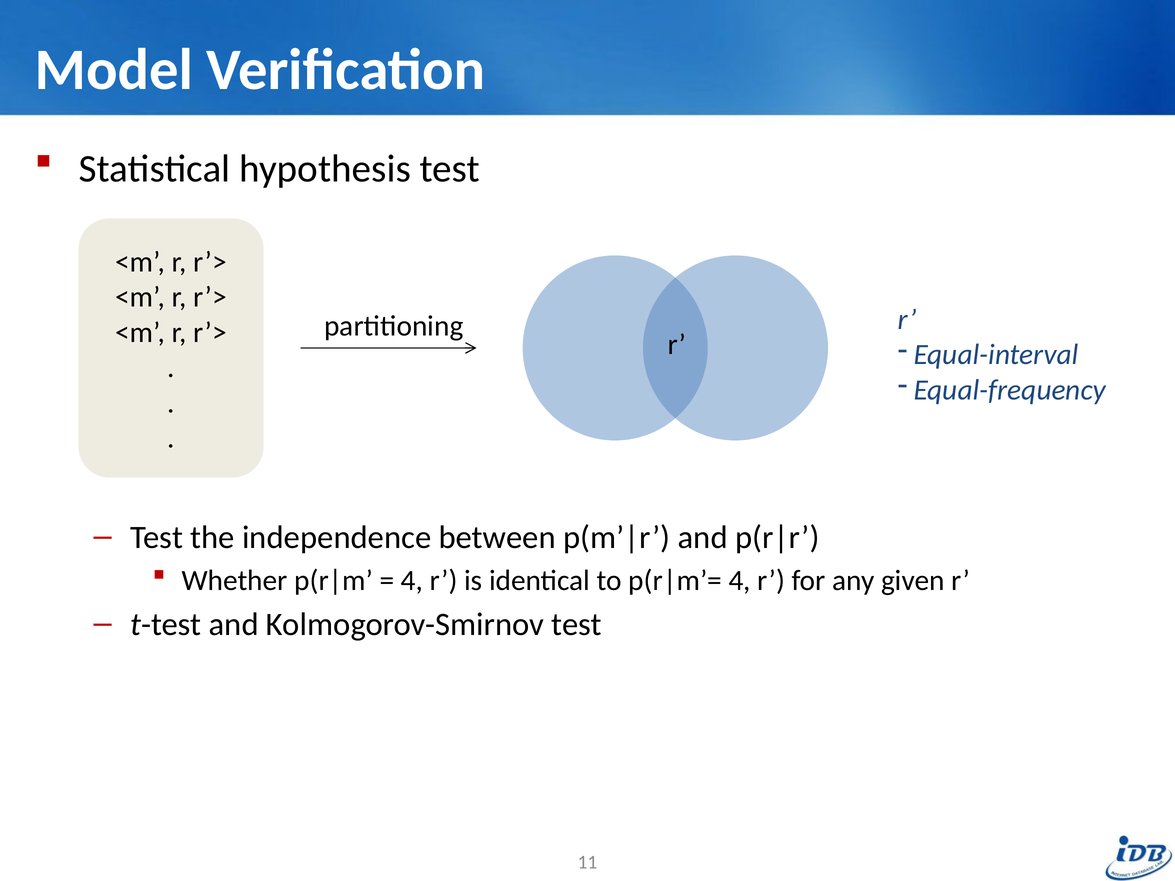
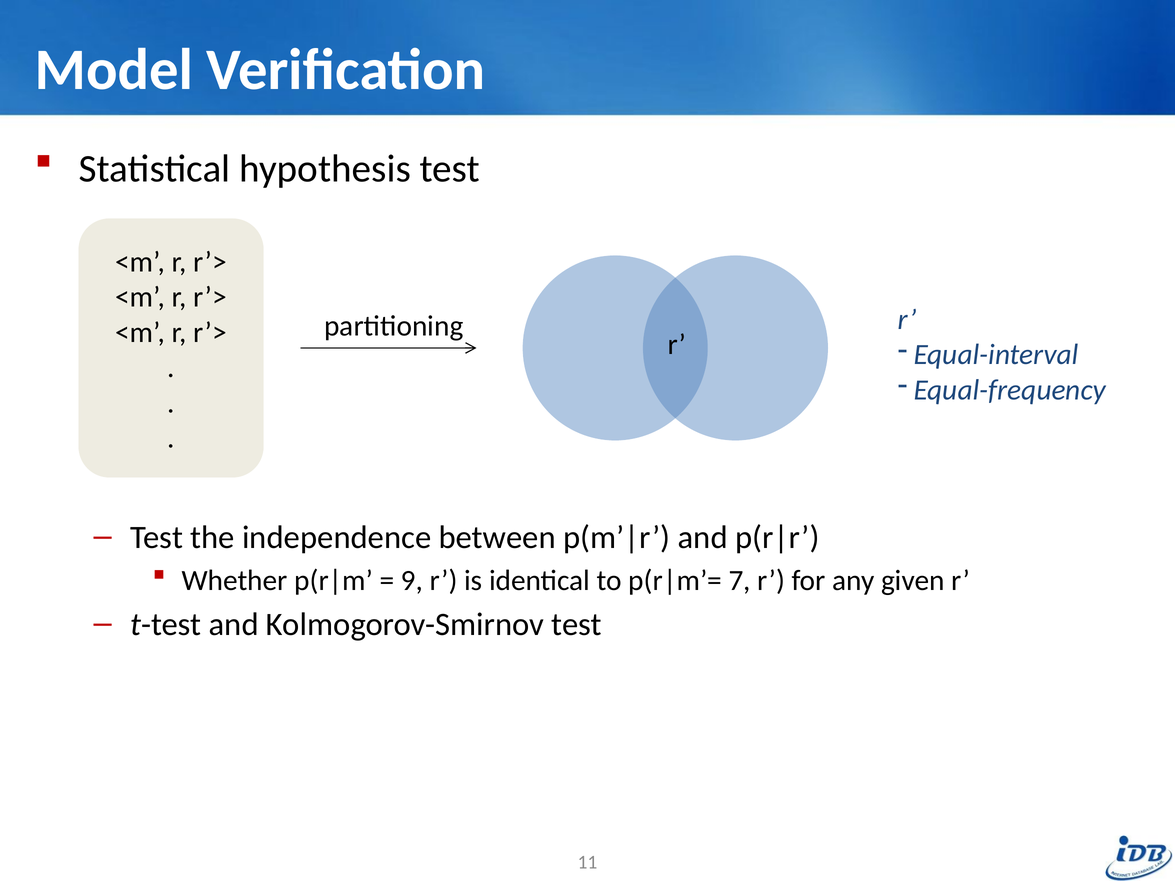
4: 4 -> 9 (412, 581)
4: 4 -> 7 (740, 581)
